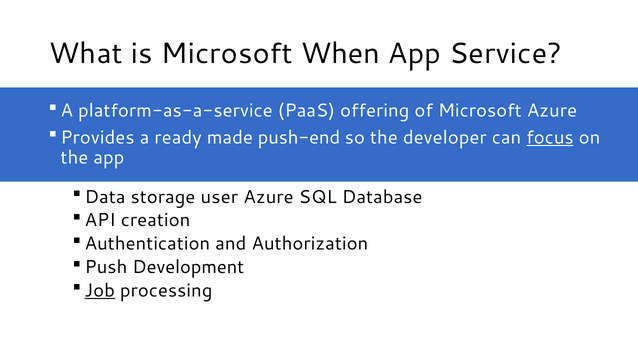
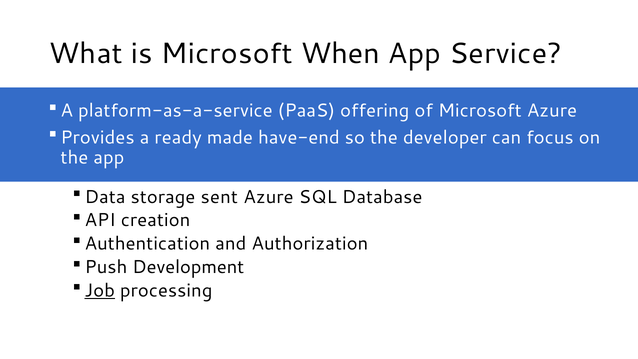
push-end: push-end -> have-end (299, 137)
focus underline: present -> none (550, 137)
user: user -> sent (219, 197)
